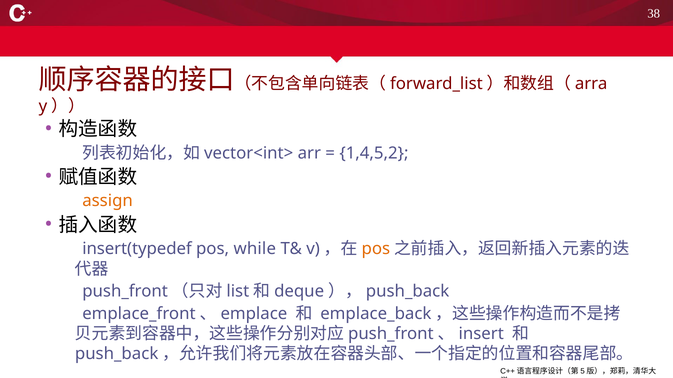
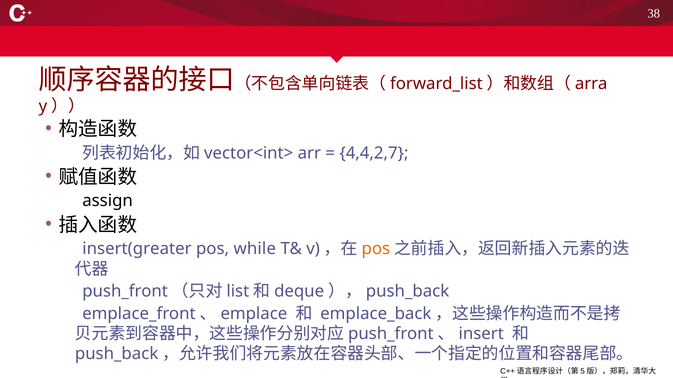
1,4,5,2: 1,4,5,2 -> 4,4,2,7 (374, 153)
assign colour: orange -> black (108, 201)
insert(typedef: insert(typedef -> insert(greater (137, 249)
